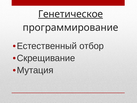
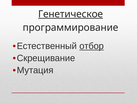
отбор underline: none -> present (92, 46)
